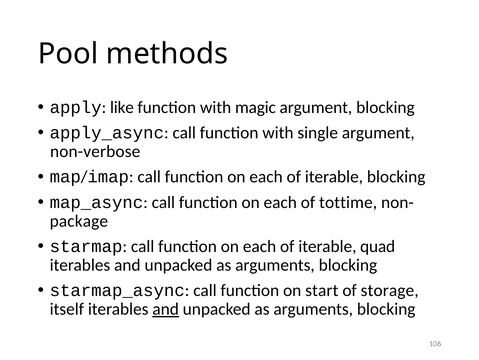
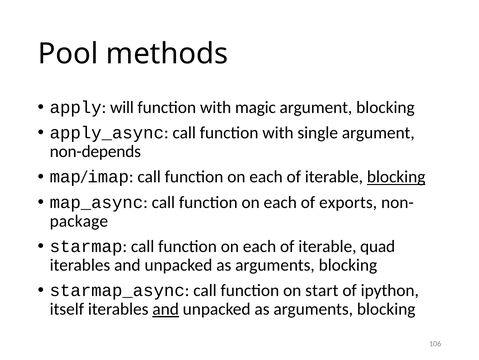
like: like -> will (122, 107)
non-verbose: non-verbose -> non-depends (95, 151)
blocking underline: none -> present (396, 177)
tottime: tottime -> exports (348, 202)
storage: storage -> ipython (390, 290)
